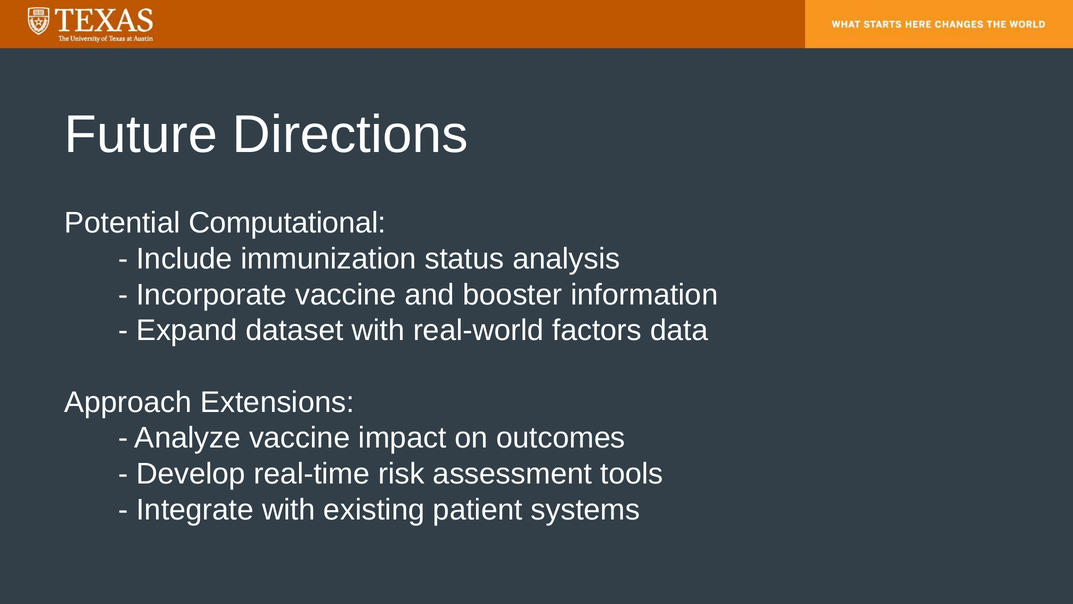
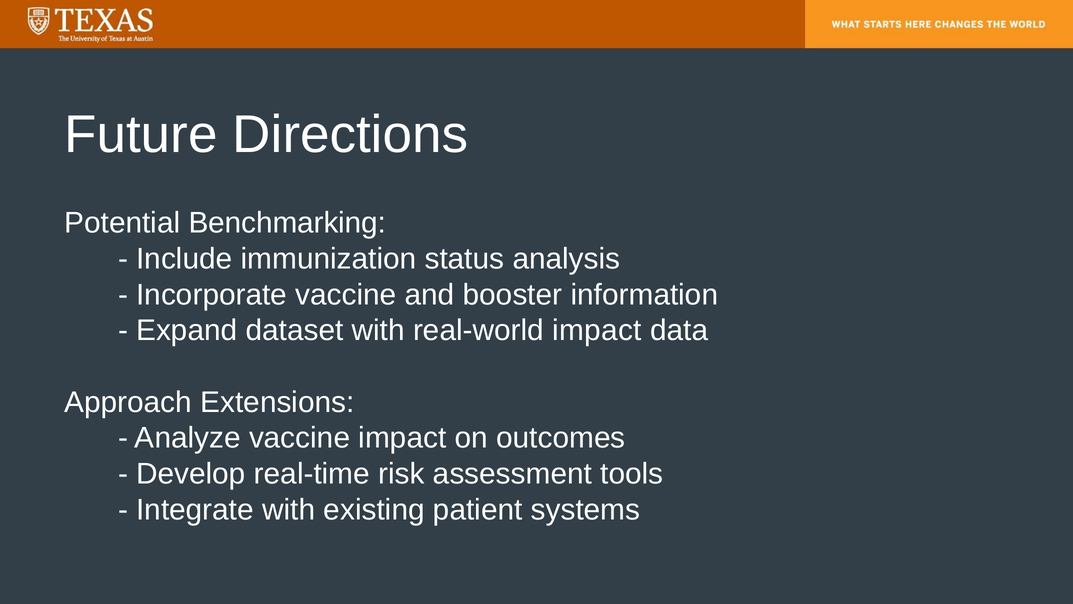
Computational: Computational -> Benchmarking (287, 223)
real-world factors: factors -> impact (597, 330)
